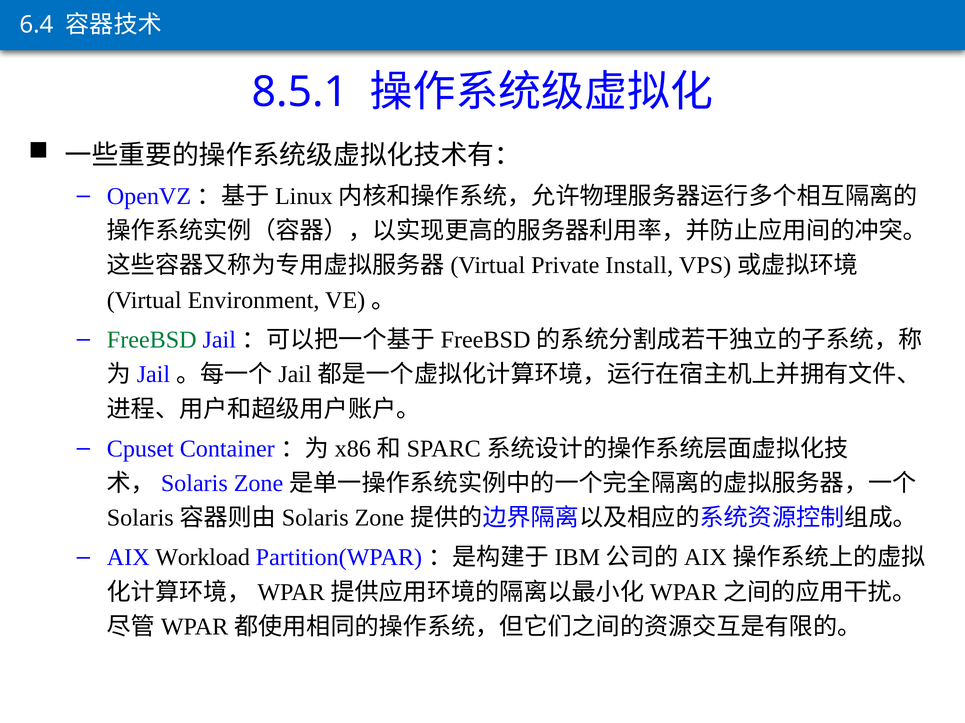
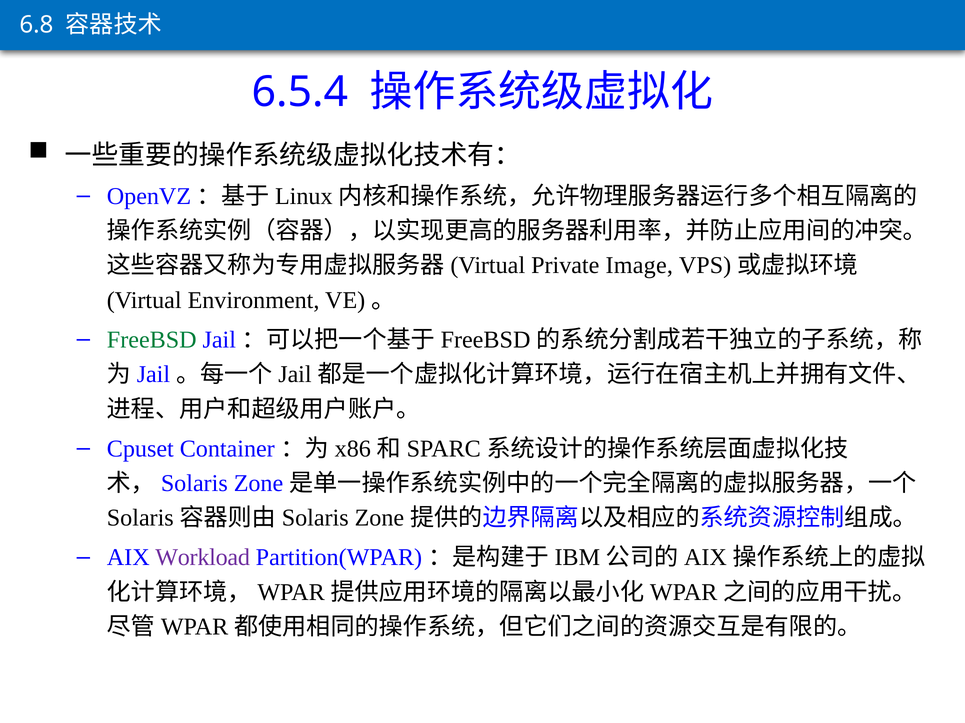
6.4: 6.4 -> 6.8 (36, 25)
8.5.1: 8.5.1 -> 6.5.4 (300, 92)
Install: Install -> Image (639, 266)
Workload colour: black -> purple (203, 558)
